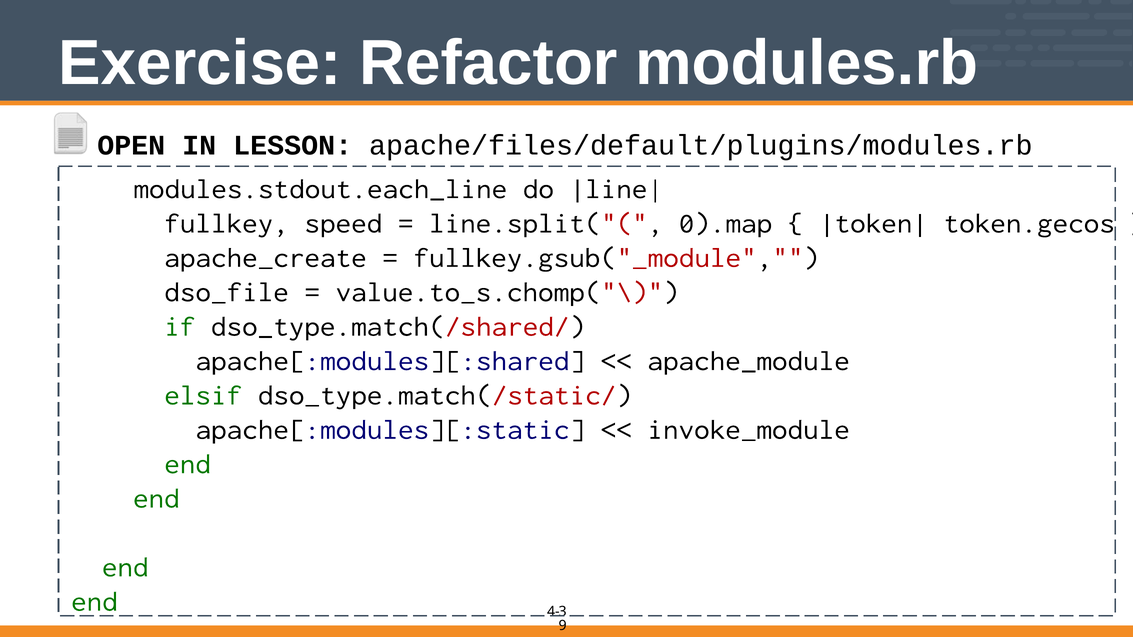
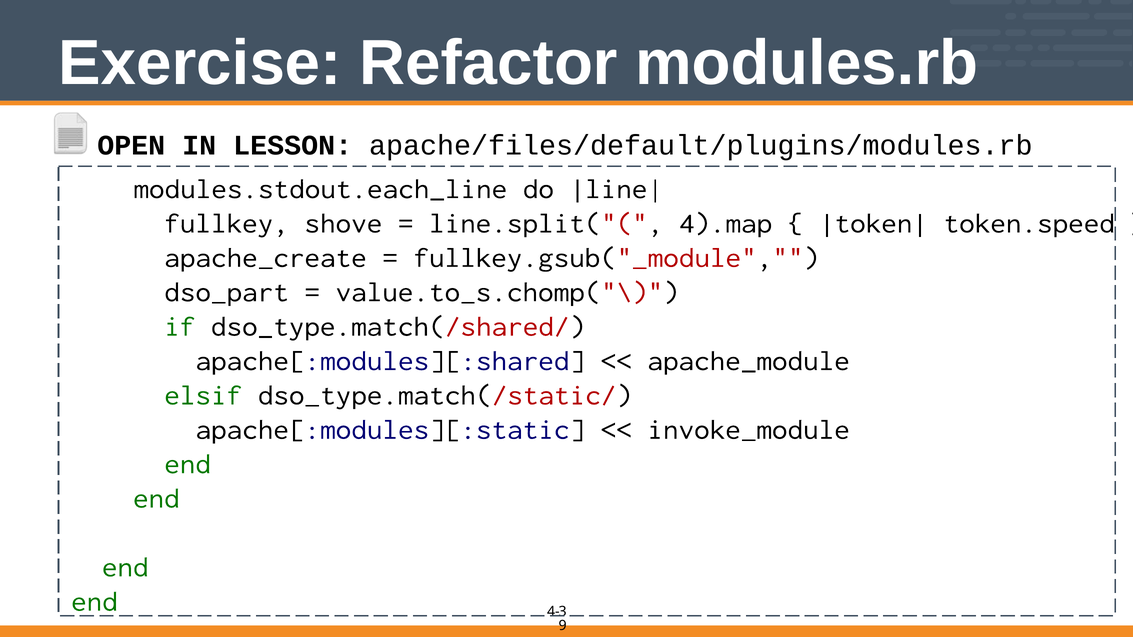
speed: speed -> shove (343, 223)
0).map: 0).map -> 4).map (725, 223)
token.gecos: token.gecos -> token.speed (1029, 223)
dso_file: dso_file -> dso_part (227, 292)
